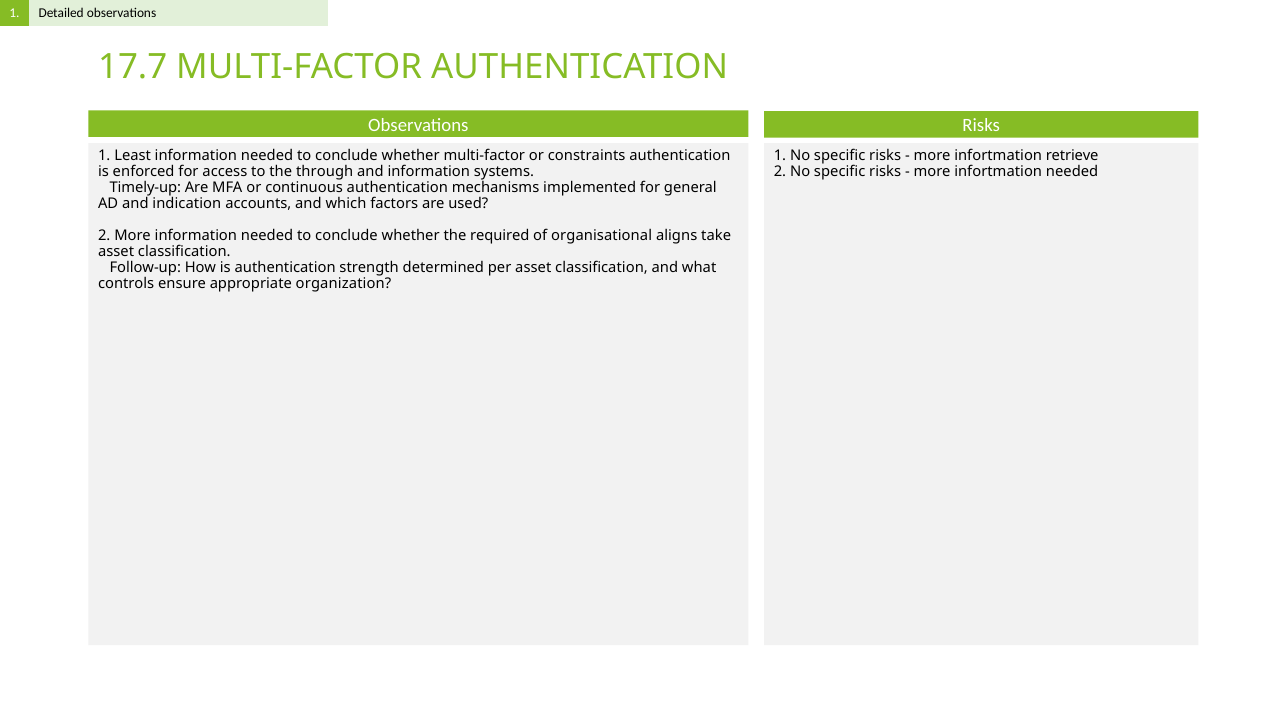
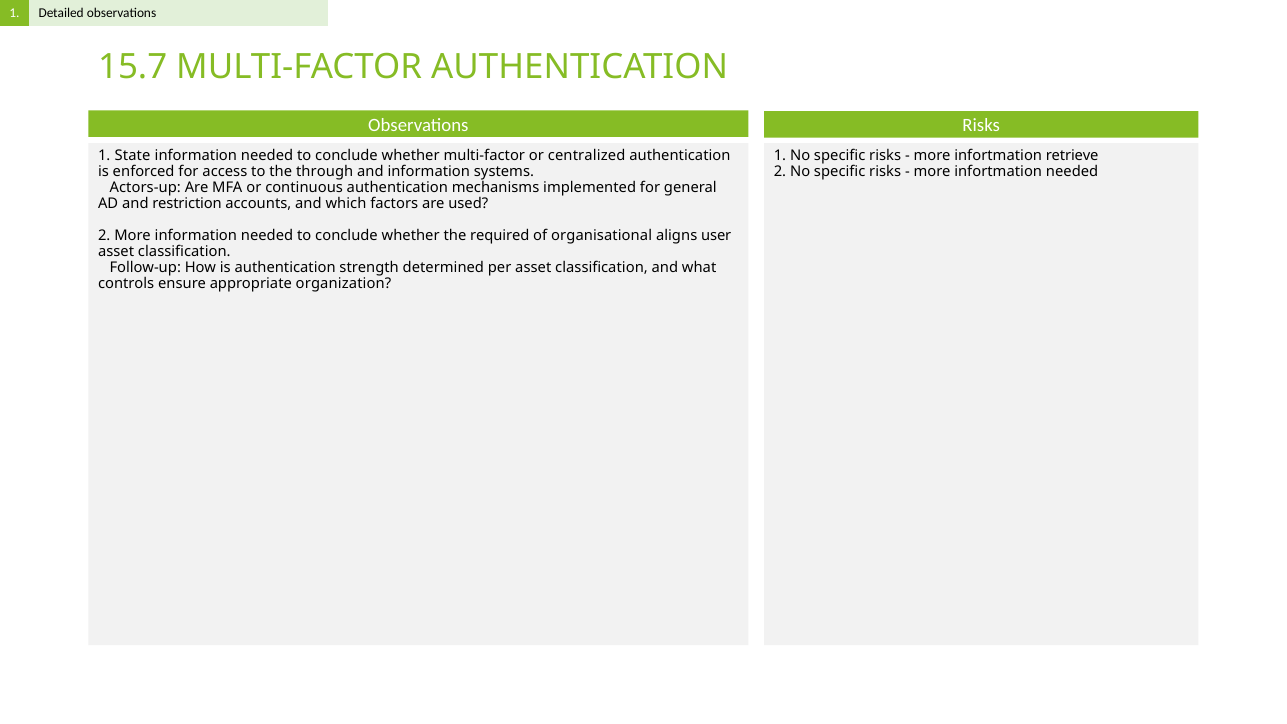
17.7: 17.7 -> 15.7 (133, 67)
Least: Least -> State (132, 156)
constraints: constraints -> centralized (587, 156)
Timely-up: Timely-up -> Actors-up (145, 188)
indication: indication -> restriction (187, 204)
take: take -> user (716, 235)
